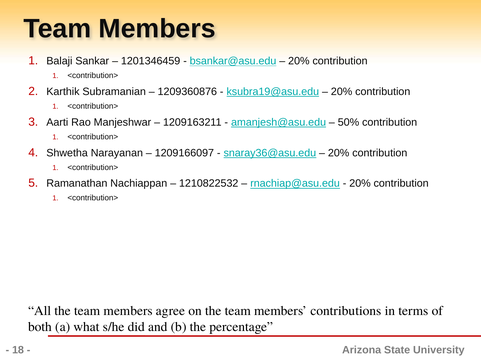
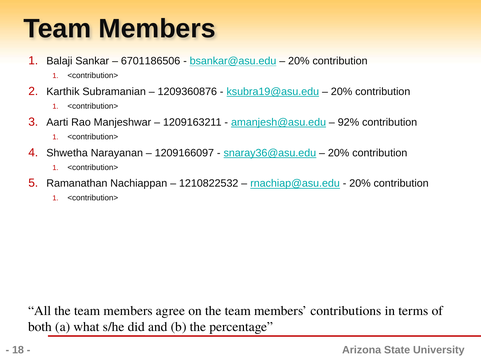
1201346459: 1201346459 -> 6701186506 (151, 61)
50%: 50% -> 92% (348, 123)
